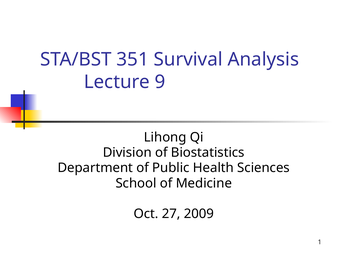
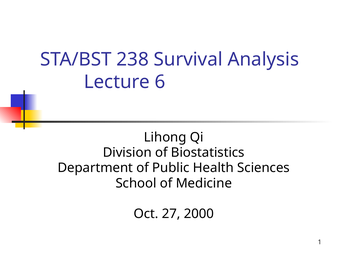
351: 351 -> 238 (133, 59)
9: 9 -> 6 (160, 82)
2009: 2009 -> 2000 (199, 214)
